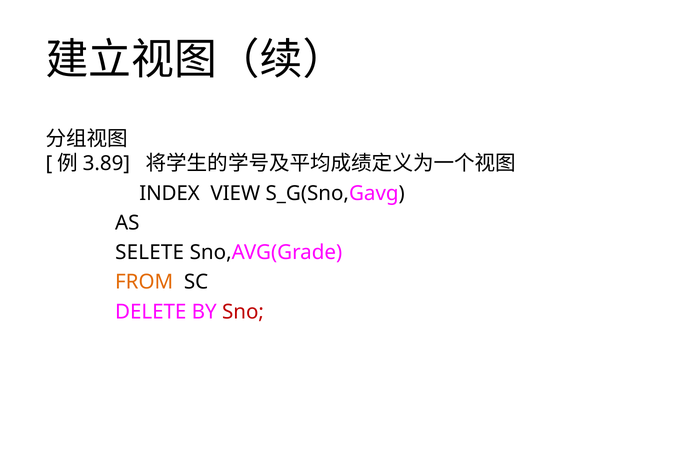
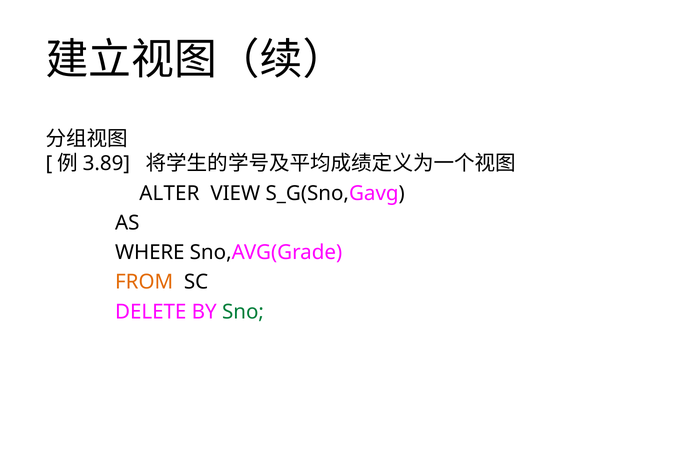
INDEX: INDEX -> ALTER (169, 193)
SELETE: SELETE -> WHERE (150, 252)
Sno colour: red -> green (243, 311)
